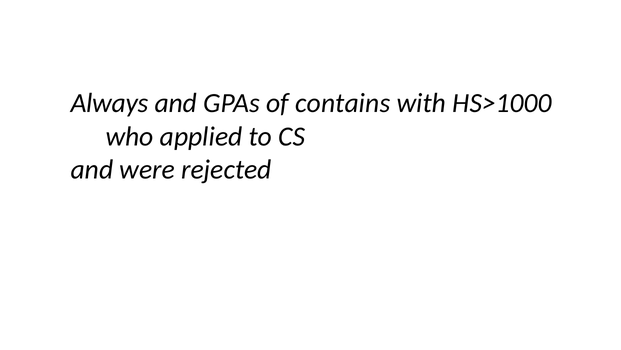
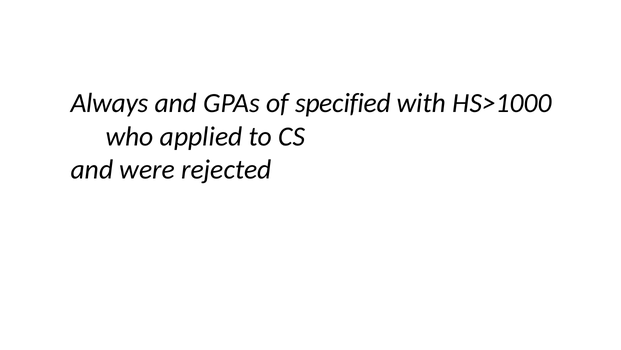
contains: contains -> specified (343, 103)
